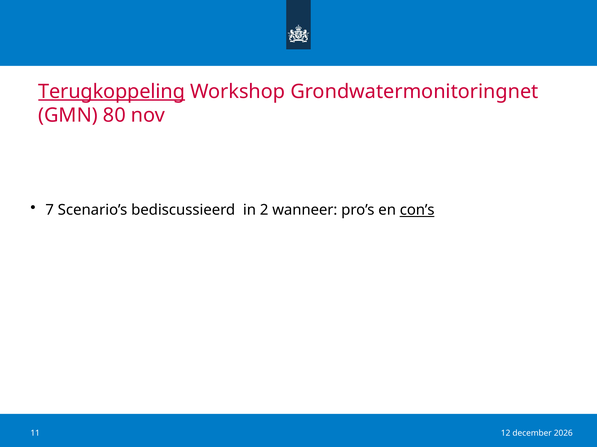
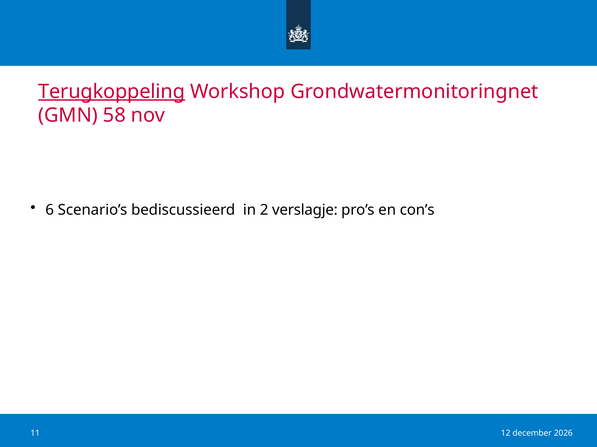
80: 80 -> 58 (114, 116)
7: 7 -> 6 (50, 210)
wanneer: wanneer -> verslagje (305, 210)
con’s underline: present -> none (417, 210)
